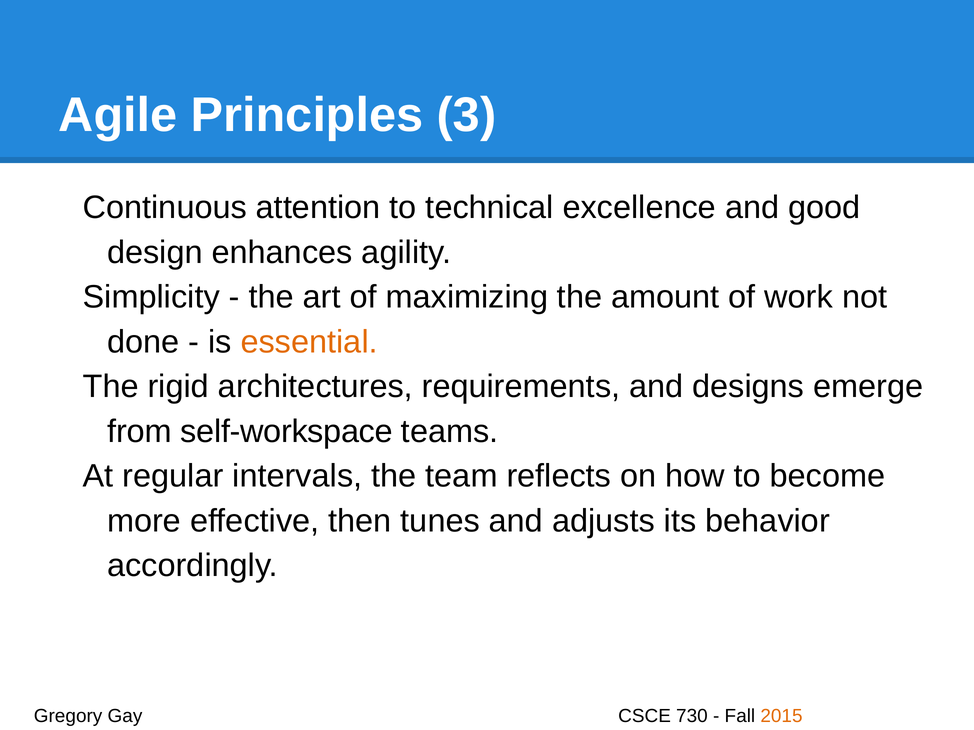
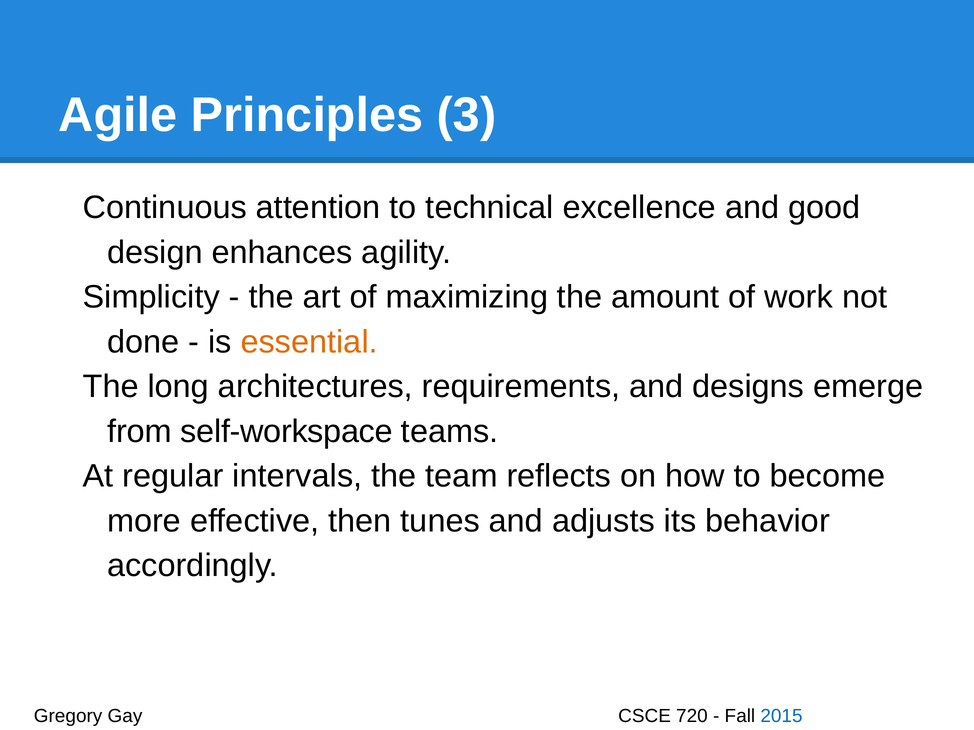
rigid: rigid -> long (178, 387)
730: 730 -> 720 (692, 716)
2015 colour: orange -> blue (781, 716)
